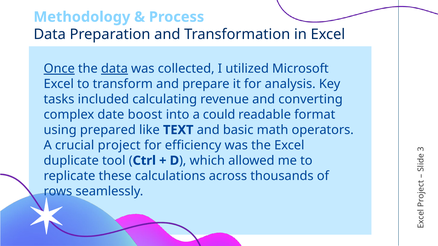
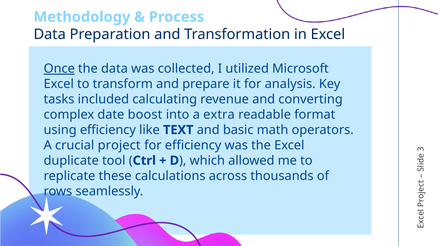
data underline: present -> none (114, 69)
could: could -> extra (219, 115)
using prepared: prepared -> efficiency (108, 130)
